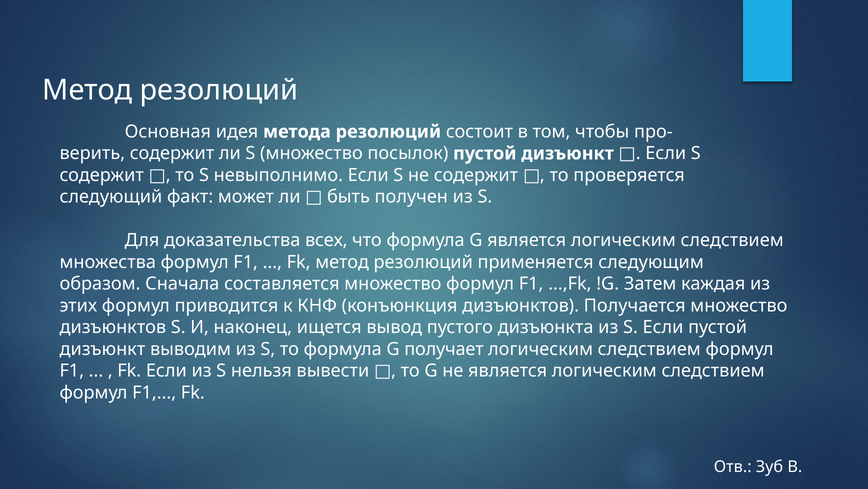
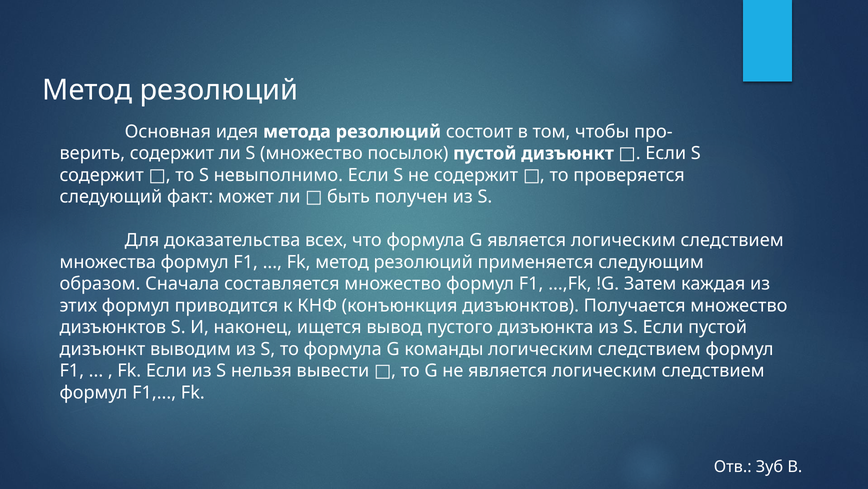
получает: получает -> команды (444, 349)
